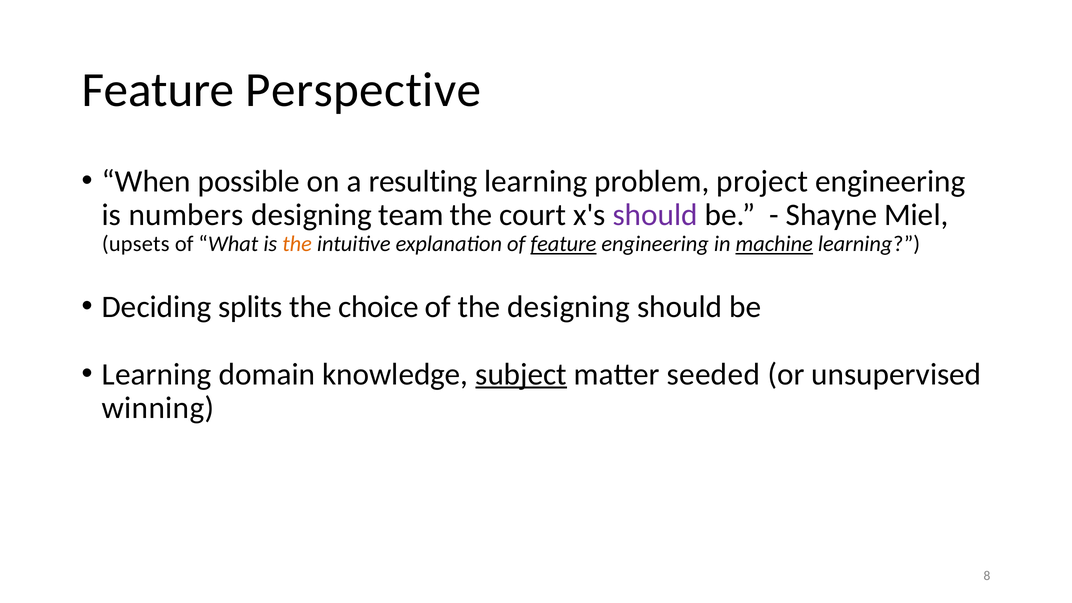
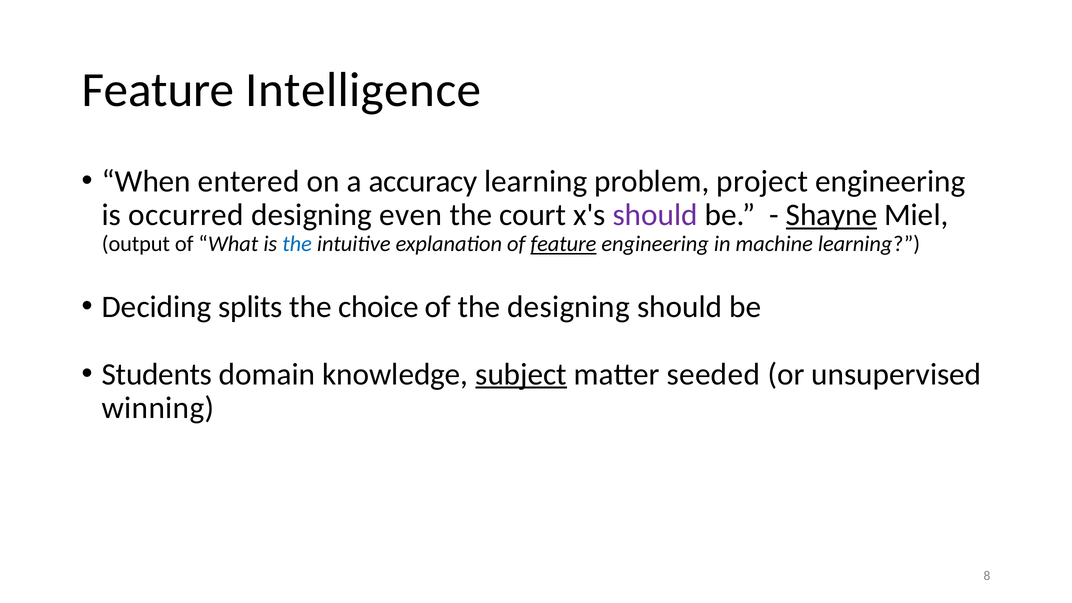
Perspective: Perspective -> Intelligence (363, 90)
possible: possible -> entered (249, 181)
resulting: resulting -> accuracy (423, 181)
numbers: numbers -> occurred (186, 215)
team: team -> even (411, 215)
Shayne underline: none -> present (832, 215)
upsets: upsets -> output (136, 244)
the colour: orange -> blue (297, 244)
machine underline: present -> none (774, 244)
Learning: Learning -> Students (157, 374)
